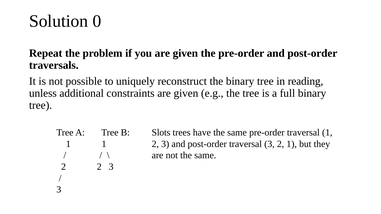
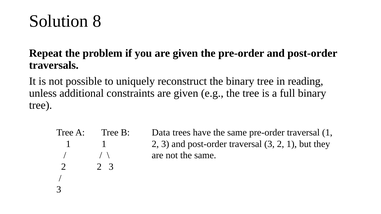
0: 0 -> 8 (97, 21)
Slots: Slots -> Data (161, 133)
